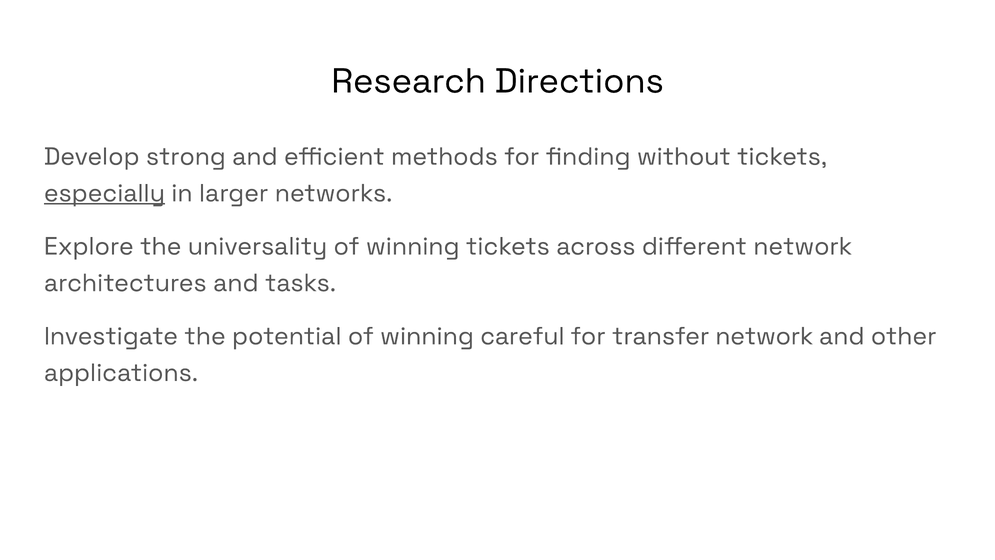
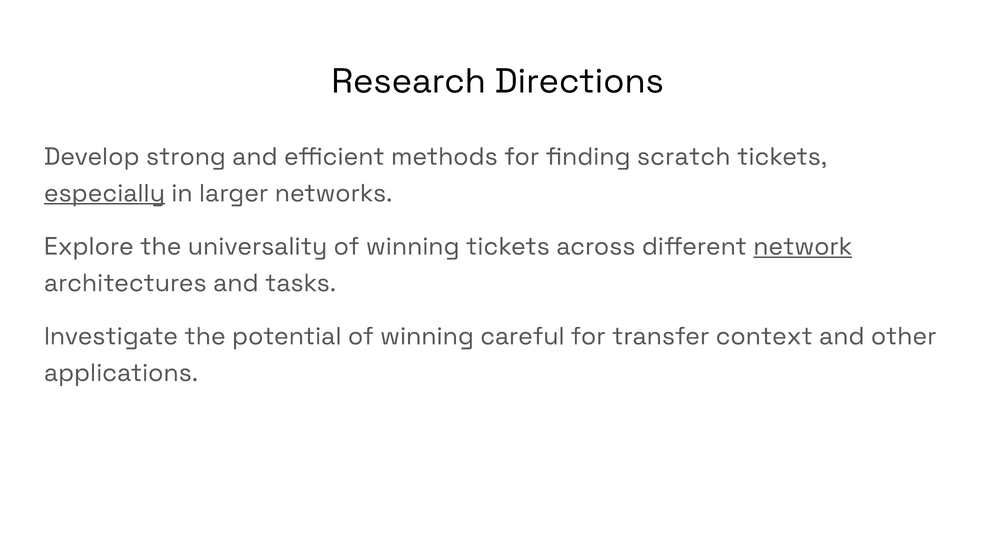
without: without -> scratch (684, 156)
network underline: none -> present (803, 246)
transfer network: network -> context (764, 336)
